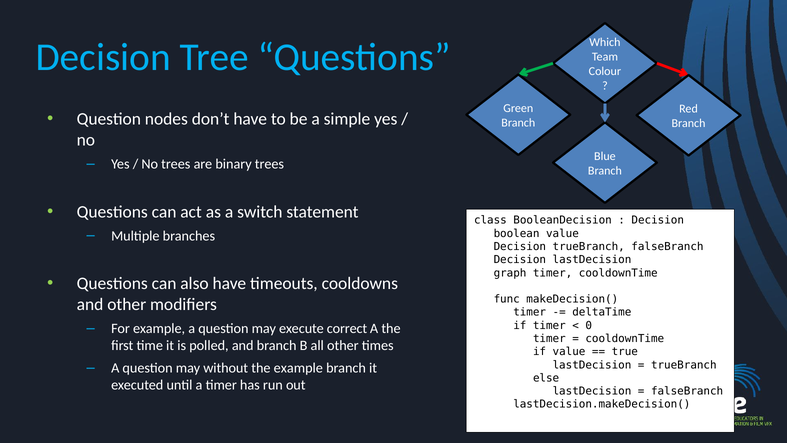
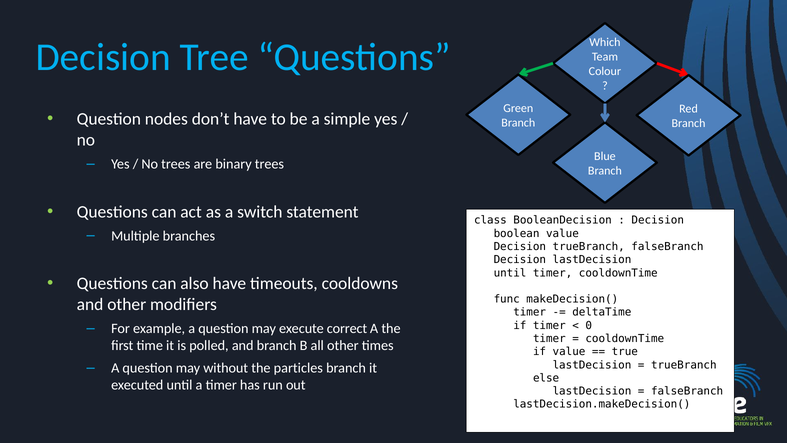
graph: graph -> until (510, 273)
the example: example -> particles (298, 368)
